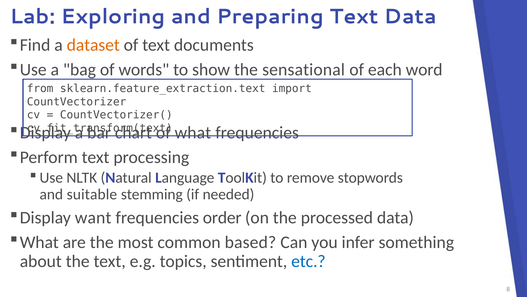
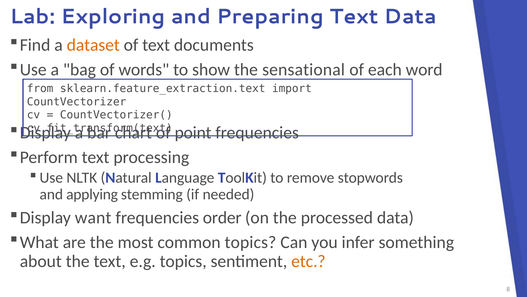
what: what -> point (193, 133)
suitable: suitable -> applying (92, 194)
common based: based -> topics (250, 242)
etc colour: blue -> orange (308, 261)
